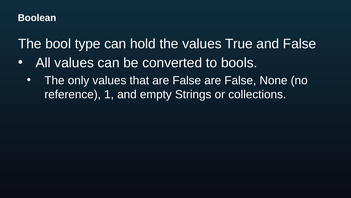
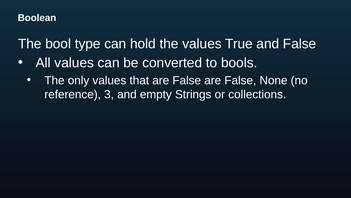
1: 1 -> 3 (109, 94)
